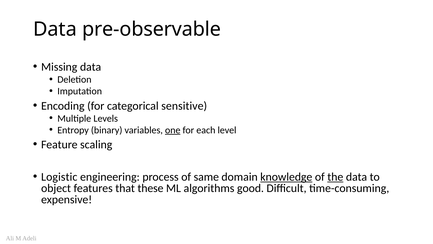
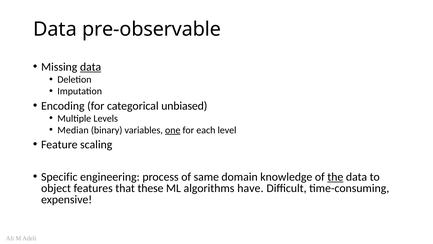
data underline: none -> present (91, 67)
sensitive: sensitive -> unbiased (184, 106)
Entropy: Entropy -> Median (73, 130)
Logistic: Logistic -> Specific (59, 177)
knowledge underline: present -> none (286, 177)
good: good -> have (250, 188)
